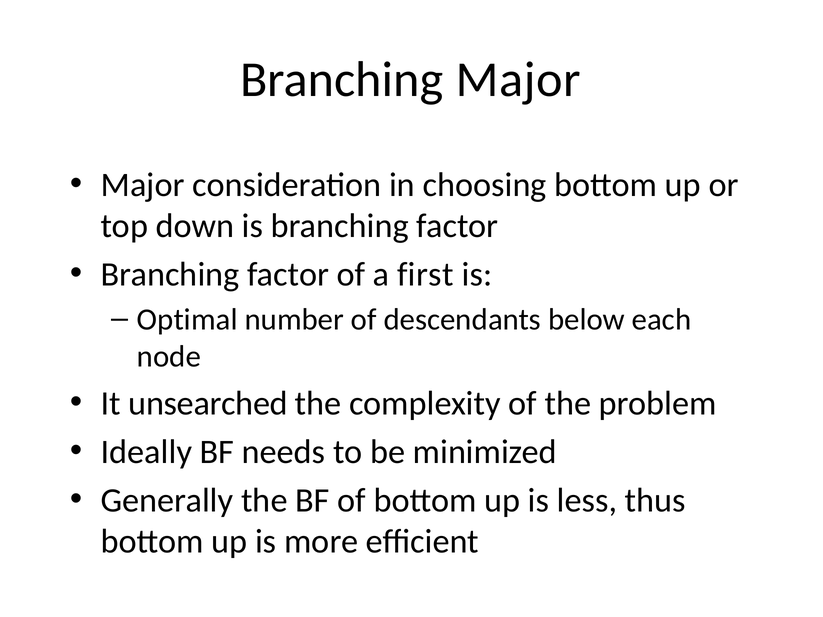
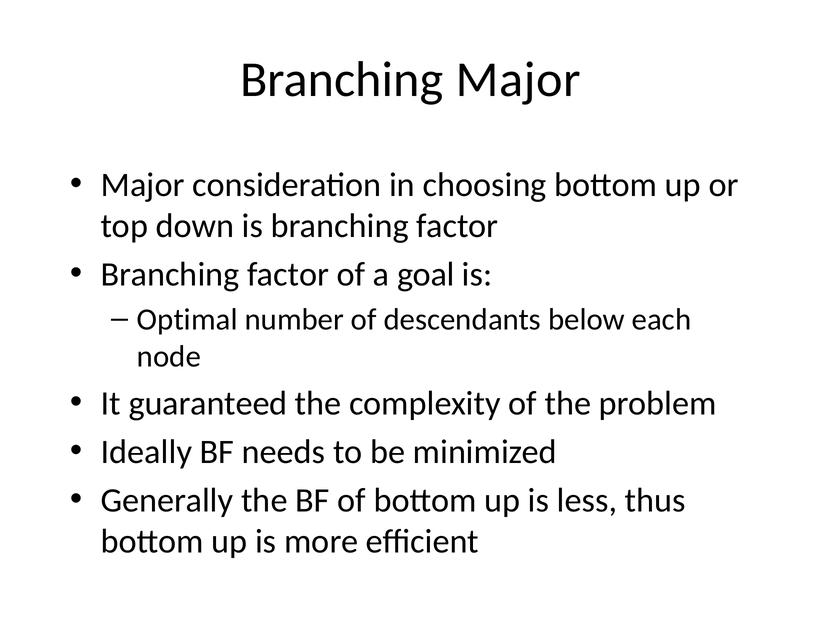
first: first -> goal (426, 274)
unsearched: unsearched -> guaranteed (208, 403)
